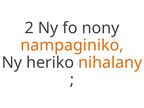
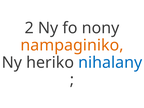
nihalany colour: orange -> blue (110, 63)
